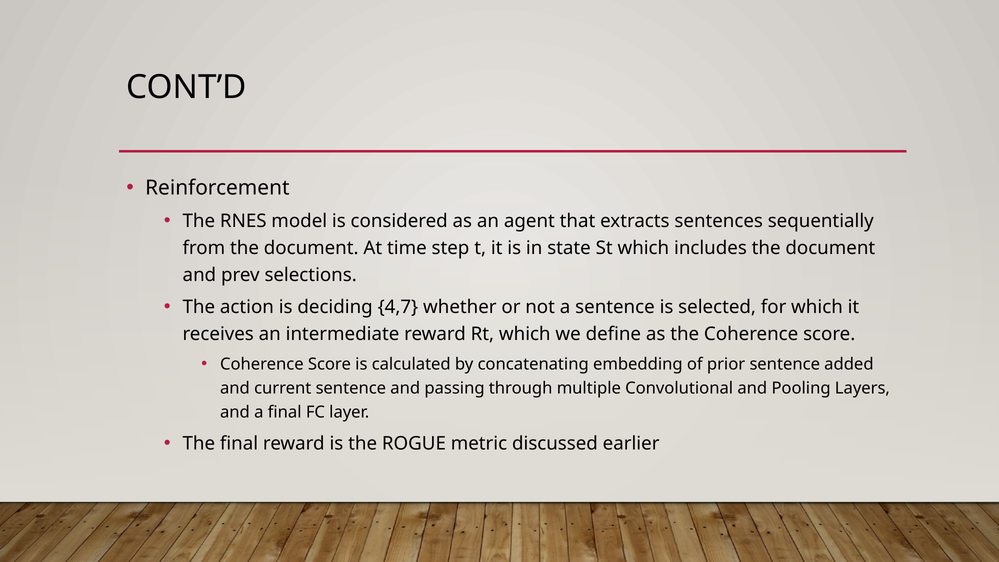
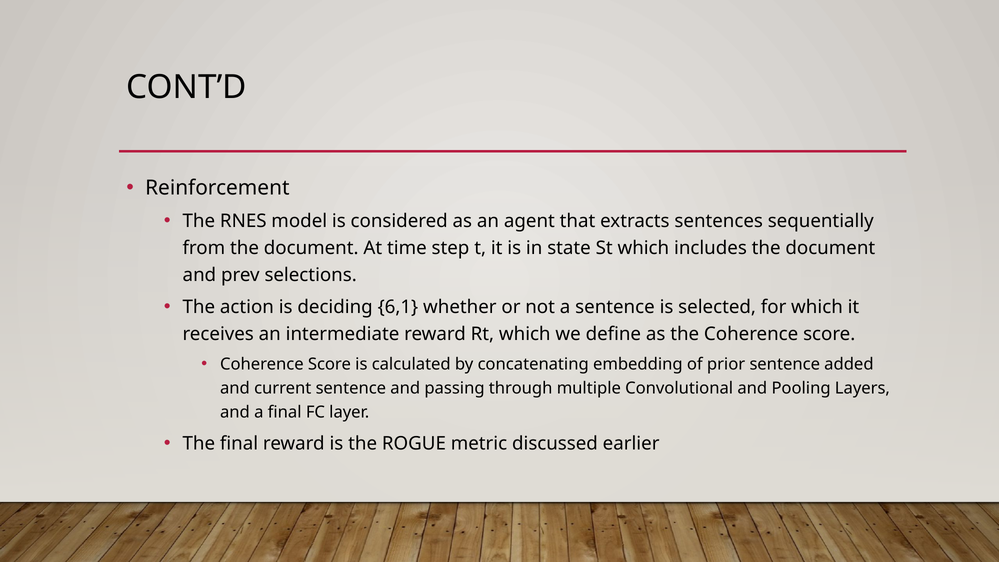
4,7: 4,7 -> 6,1 (398, 307)
